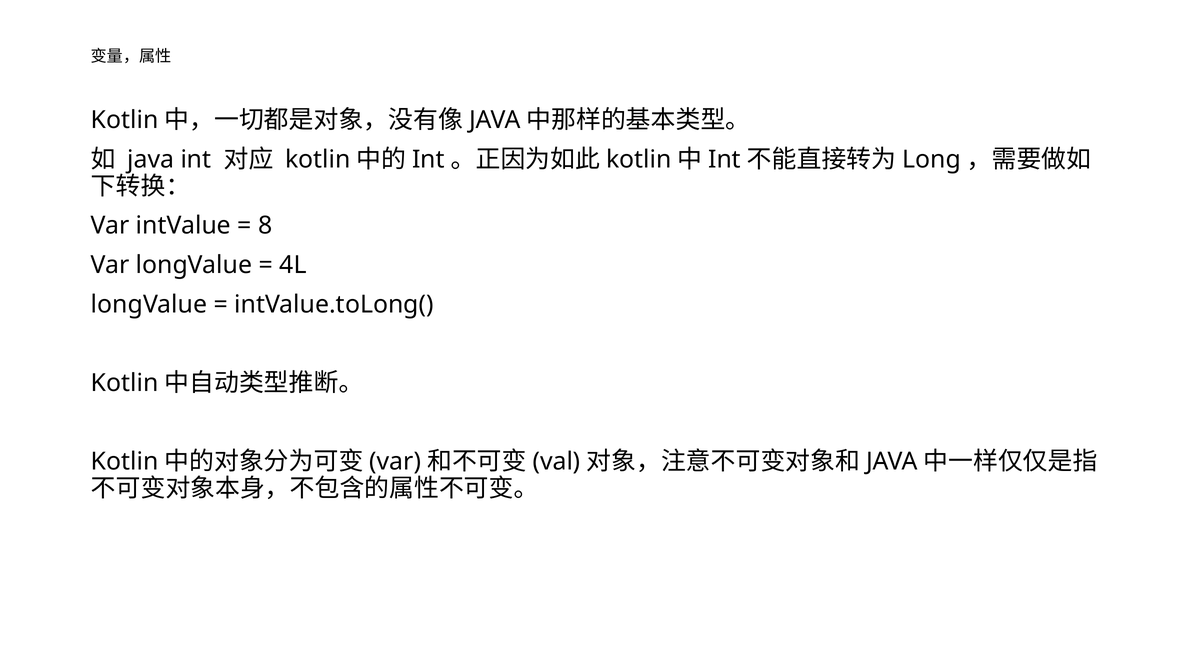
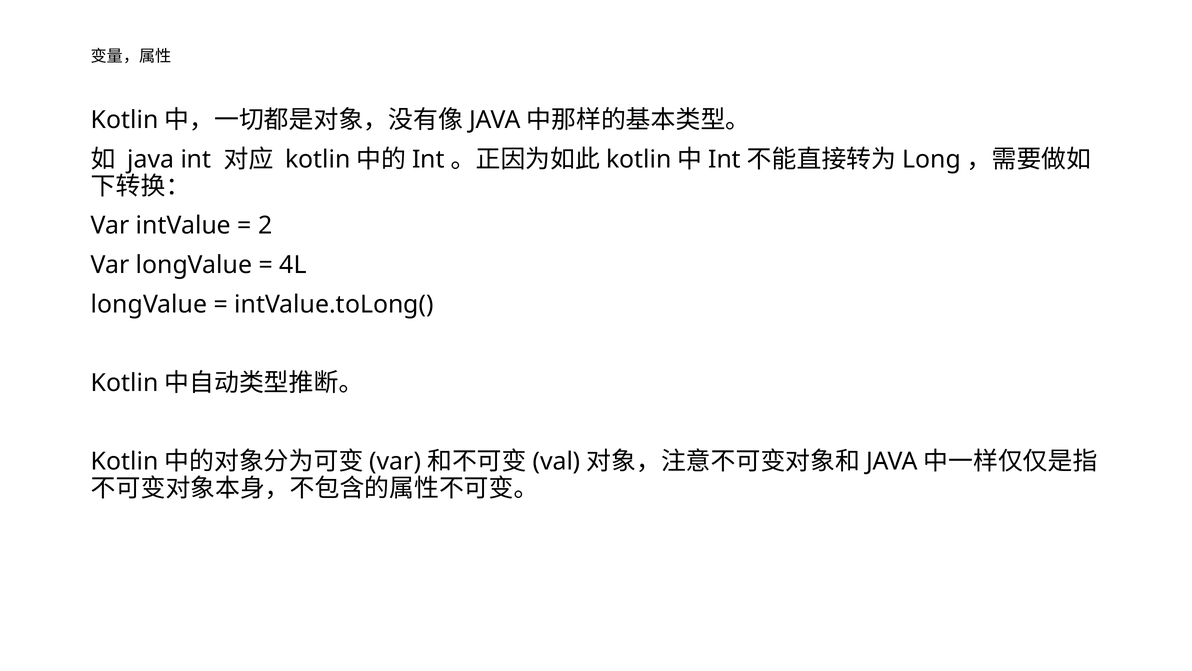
8: 8 -> 2 (265, 226)
